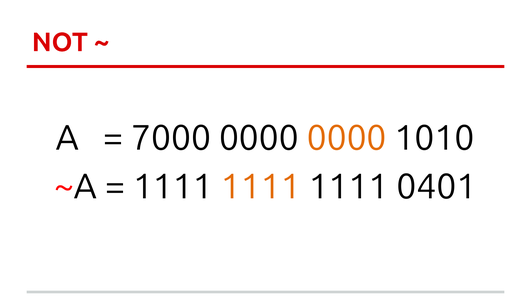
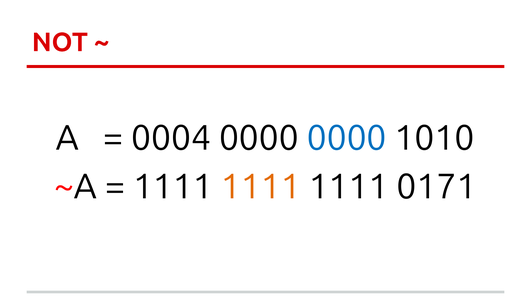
7000: 7000 -> 0004 (171, 138)
0000 colour: orange -> blue (347, 138)
0401: 0401 -> 0171 (436, 187)
